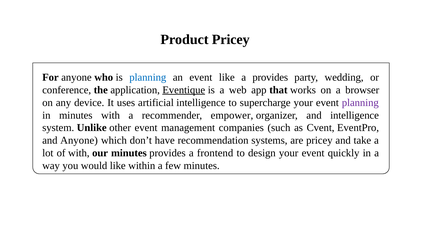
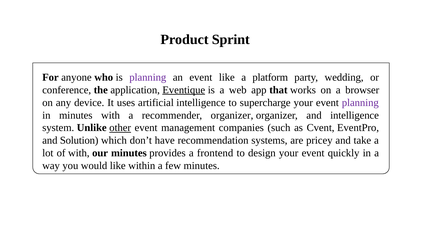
Product Pricey: Pricey -> Sprint (231, 40)
planning colour: blue -> purple (148, 77)
a provides: provides -> platform (270, 77)
recommender empower: empower -> organizer (232, 115)
other underline: none -> present (120, 128)
and Anyone: Anyone -> Solution (79, 141)
